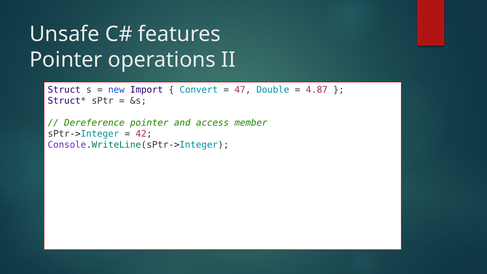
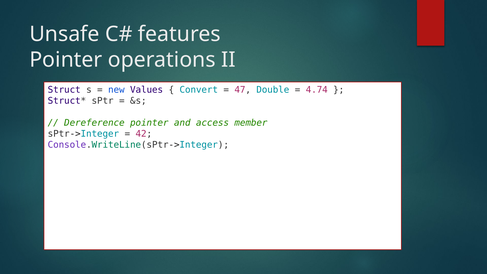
Import: Import -> Values (147, 90)
4.87: 4.87 -> 4.74 (317, 90)
